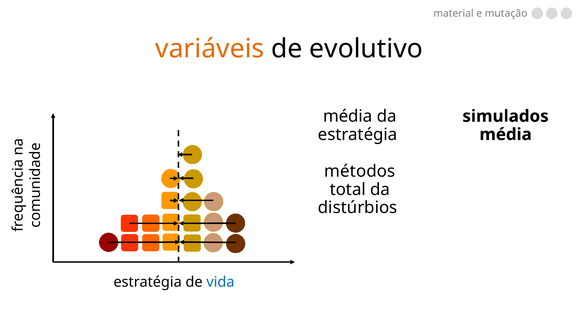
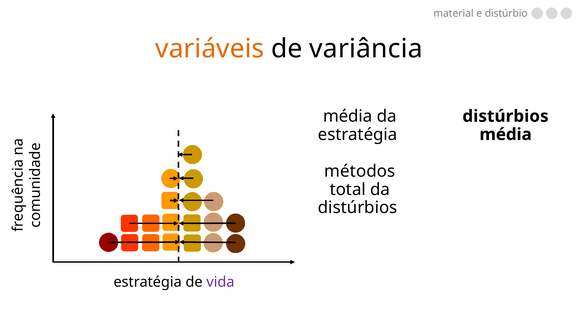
mutação: mutação -> distúrbio (506, 14)
evolutivo: evolutivo -> variância (366, 49)
simulados: simulados -> distúrbios (505, 116)
vida colour: blue -> purple (220, 282)
